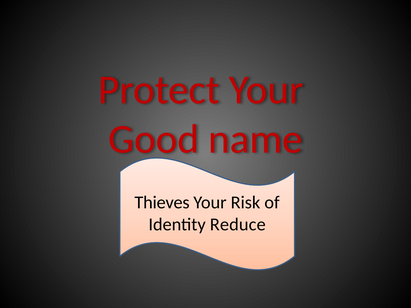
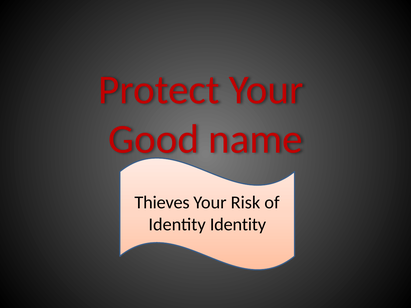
Identity Reduce: Reduce -> Identity (238, 225)
